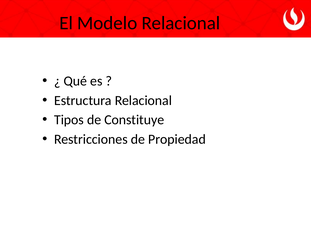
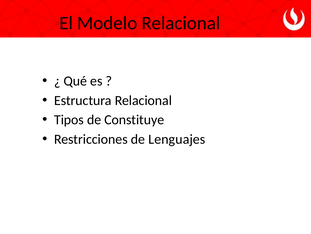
Propiedad: Propiedad -> Lenguajes (177, 139)
